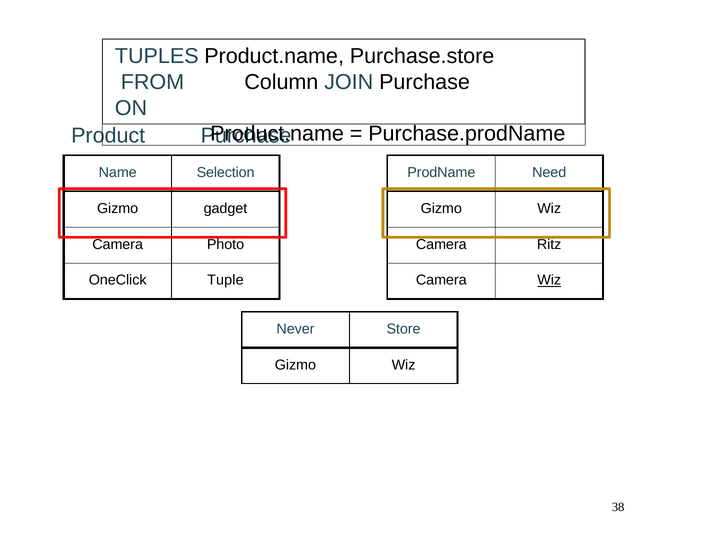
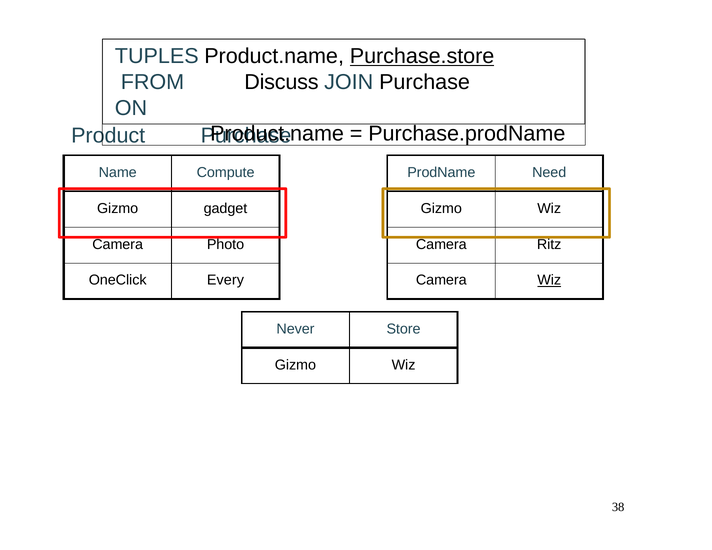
Purchase.store underline: none -> present (422, 56)
Column: Column -> Discuss (281, 82)
Selection: Selection -> Compute (226, 173)
Tuple: Tuple -> Every (225, 280)
